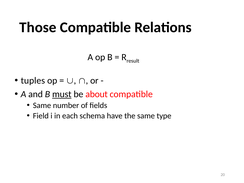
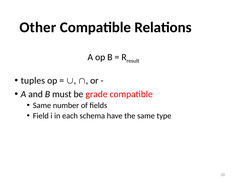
Those: Those -> Other (38, 27)
must underline: present -> none (62, 94)
about: about -> grade (97, 94)
